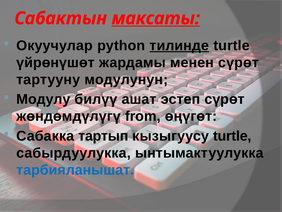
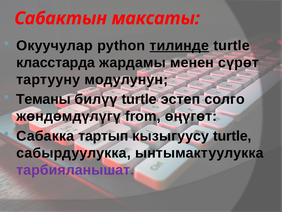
максаты underline: present -> none (156, 18)
үйрөнүшөт: үйрөнүшөт -> класстарда (56, 62)
Модулу: Модулу -> Теманы (43, 99)
билүү ашат: ашат -> turtle (139, 99)
эстеп сүрөт: сүрөт -> солго (225, 99)
тарбияланышат colour: blue -> purple (75, 170)
